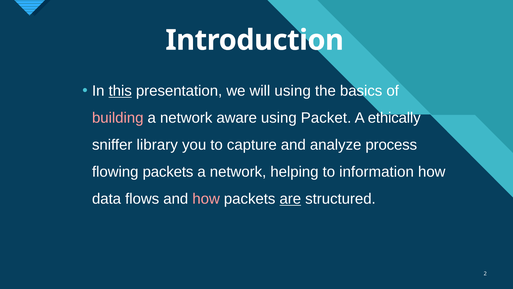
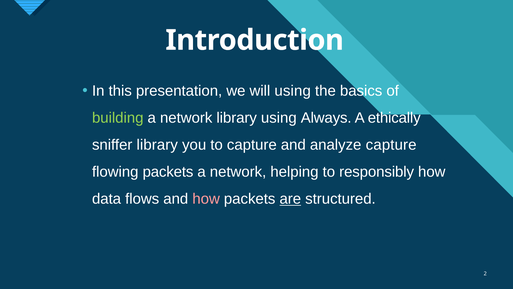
this underline: present -> none (120, 91)
building colour: pink -> light green (118, 118)
network aware: aware -> library (237, 118)
Packet: Packet -> Always (326, 118)
analyze process: process -> capture (391, 145)
information: information -> responsibly (377, 172)
